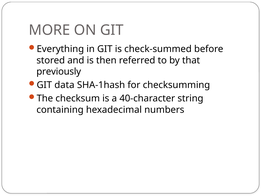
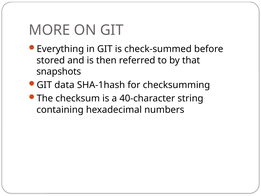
previously: previously -> snapshots (59, 72)
